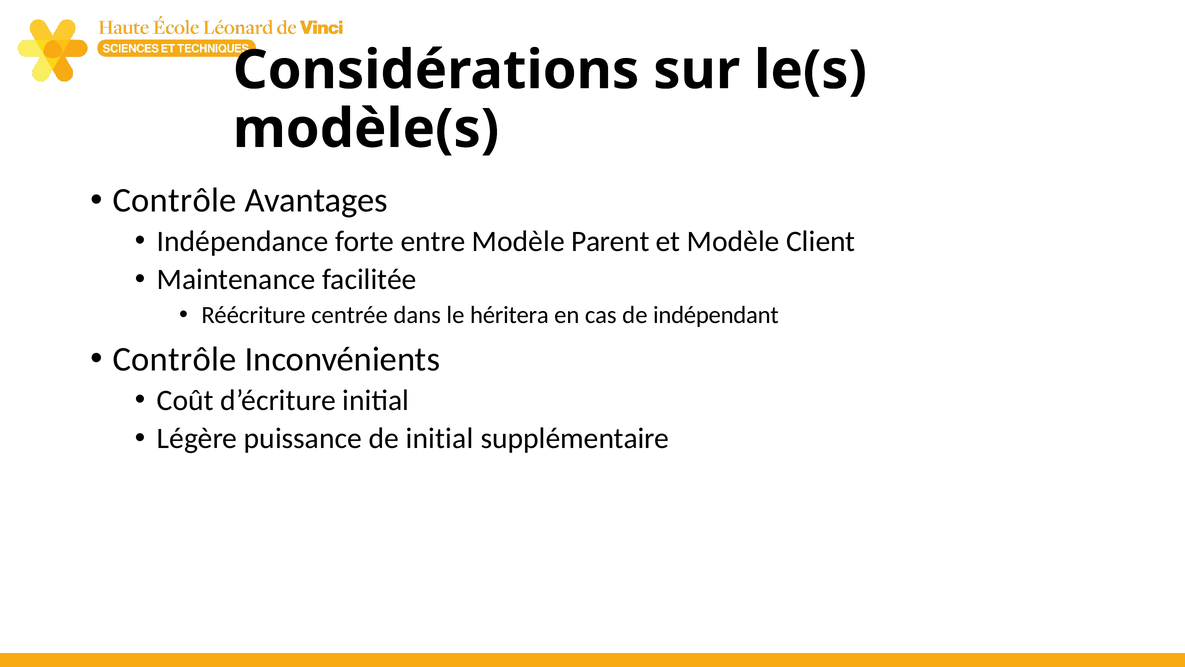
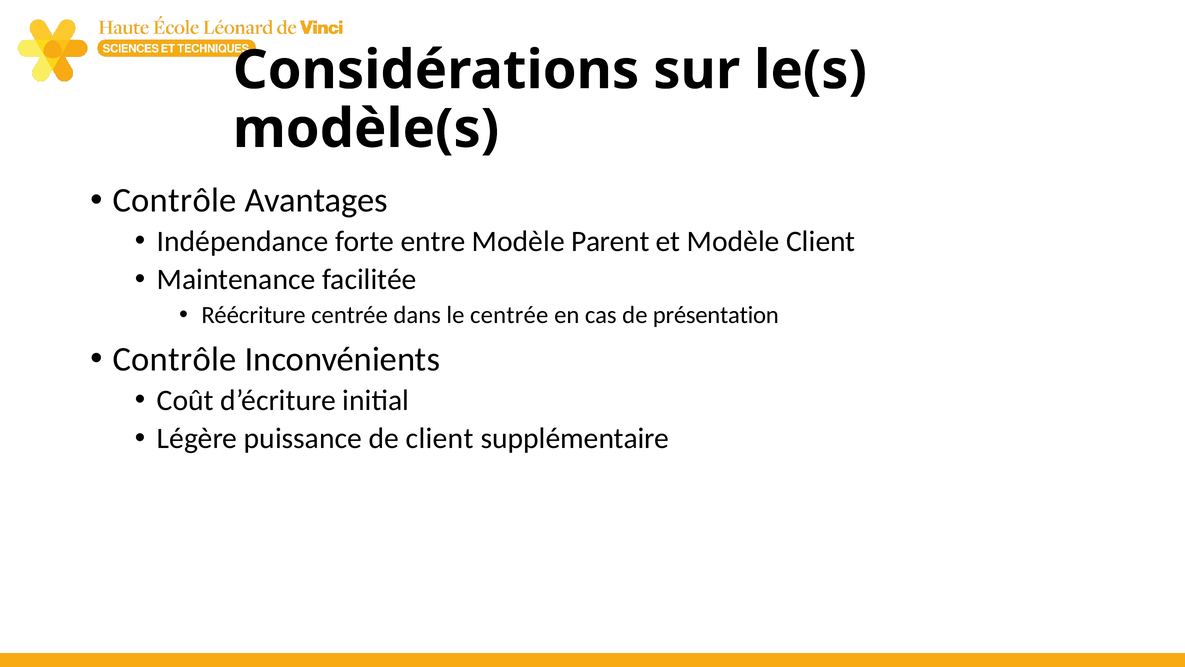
le héritera: héritera -> centrée (509, 315)
indépendant: indépendant -> présentation (716, 315)
de initial: initial -> client (440, 438)
